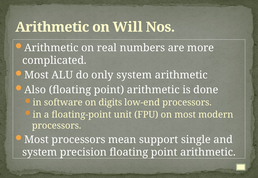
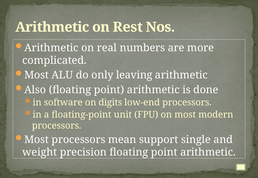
Will: Will -> Rest (128, 27)
only system: system -> leaving (134, 75)
system: system -> weight (40, 153)
